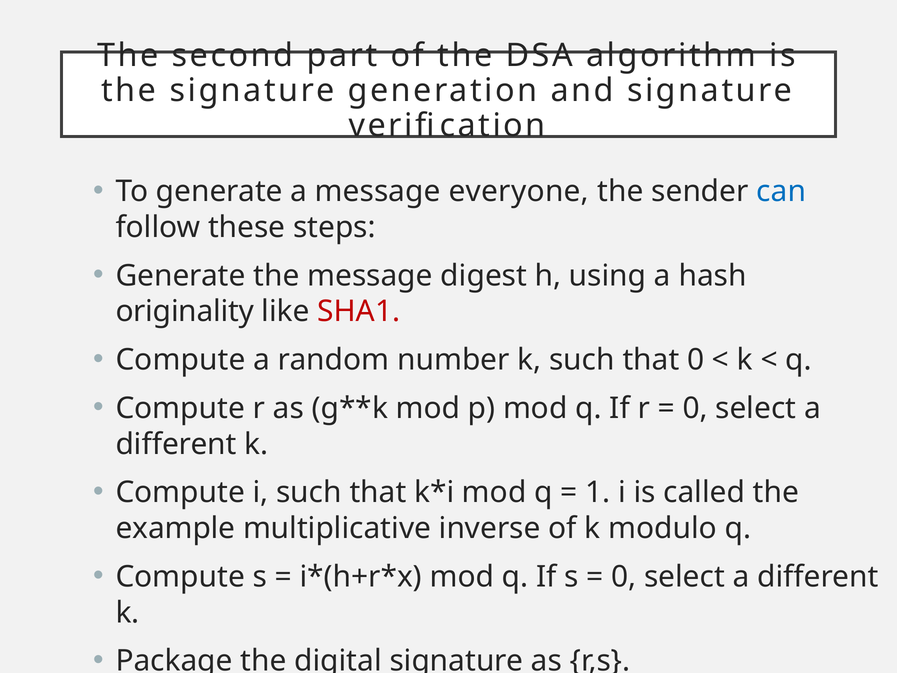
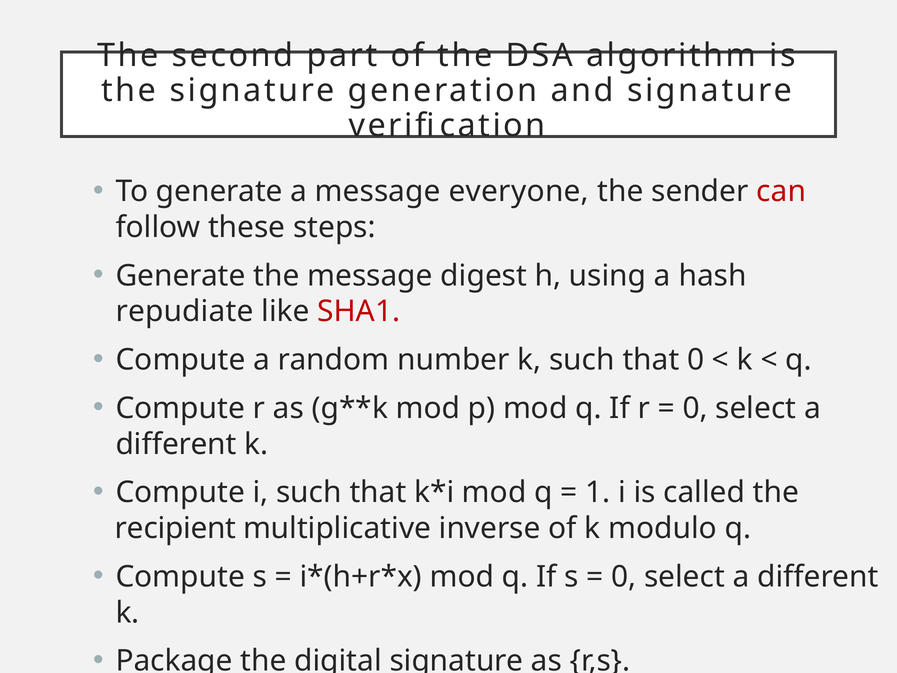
can colour: blue -> red (781, 191)
originality: originality -> repudiate (184, 311)
example: example -> recipient (176, 528)
